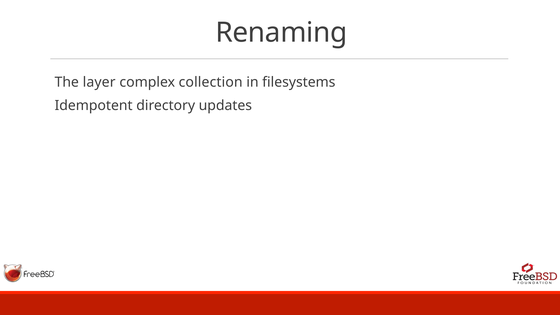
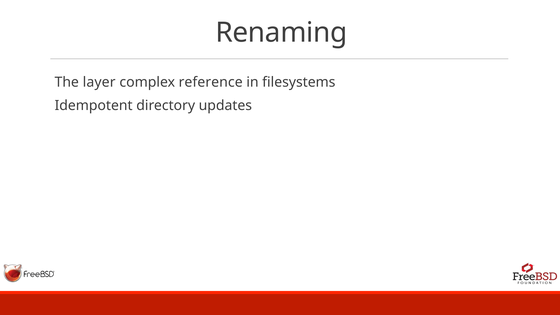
collection: collection -> reference (211, 82)
